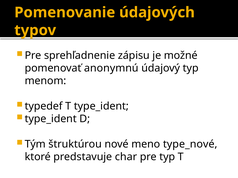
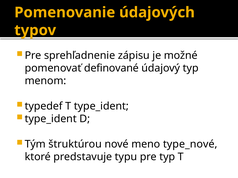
anonymnú: anonymnú -> definované (111, 68)
char: char -> typu (126, 157)
